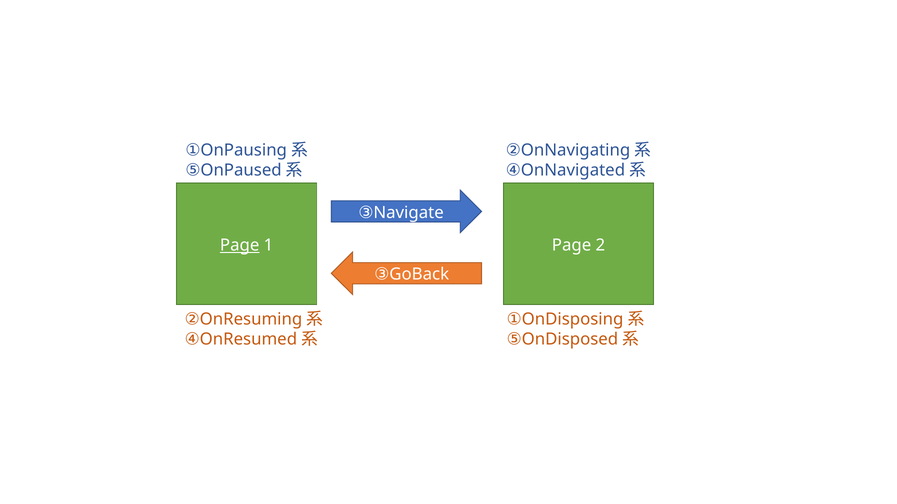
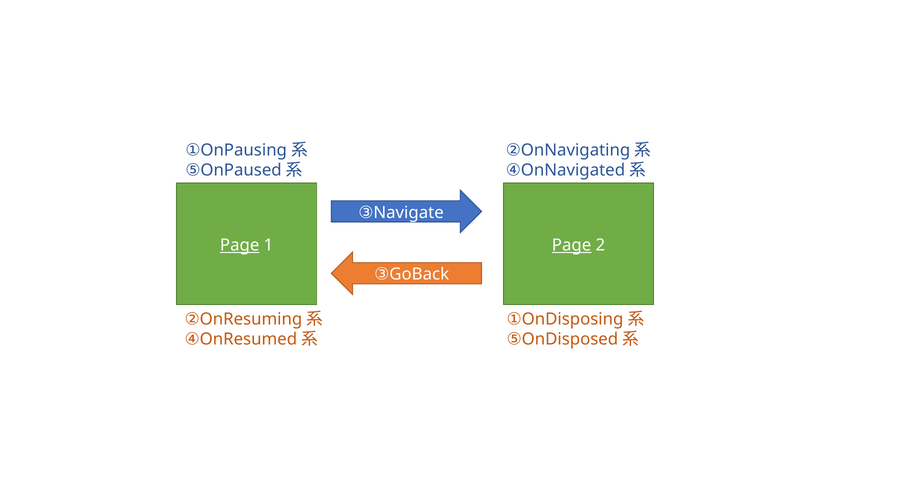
Page underline: none -> present (572, 245)
